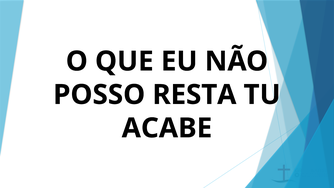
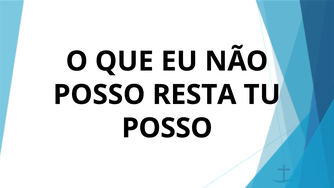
ACABE: ACABE -> POSSO (167, 128)
